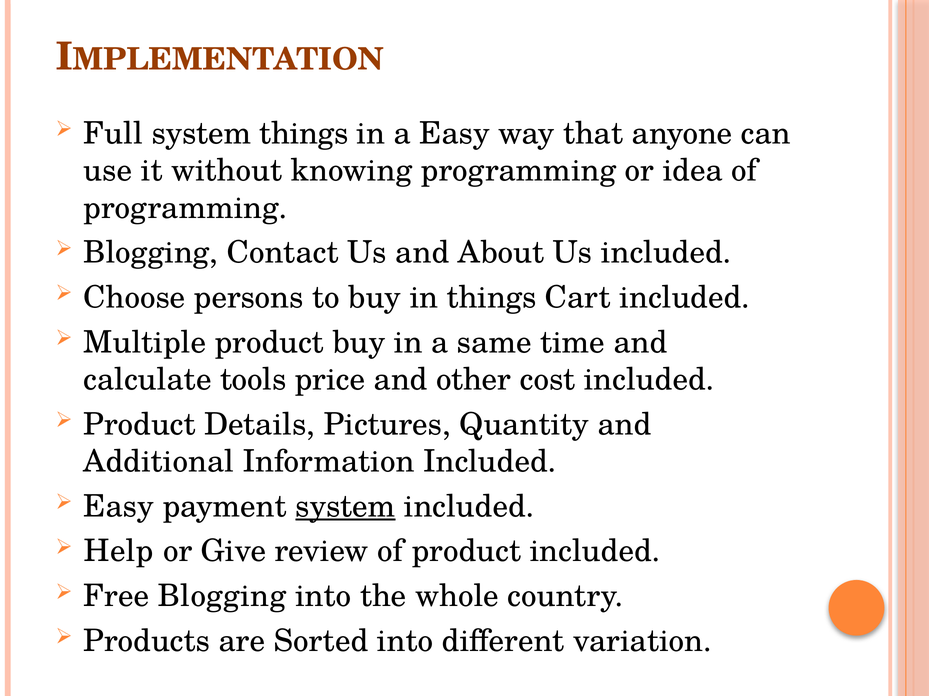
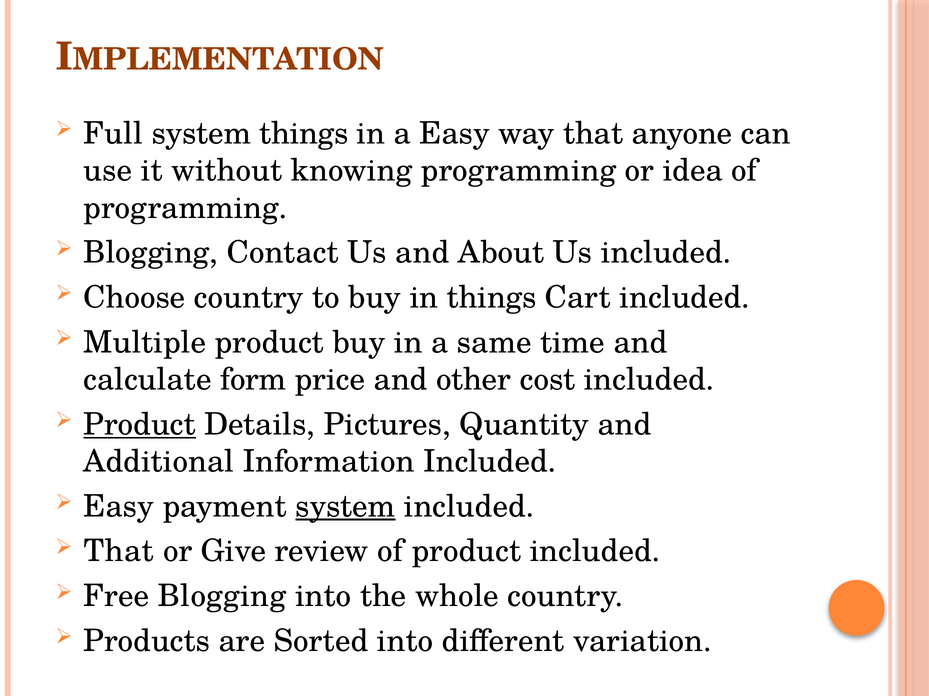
Choose persons: persons -> country (249, 298)
tools: tools -> form (253, 380)
Product underline: none -> present (140, 425)
Help: Help -> That (119, 552)
